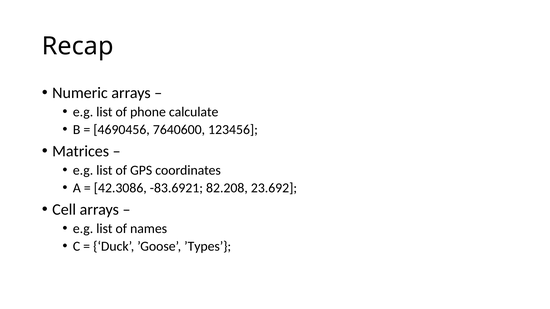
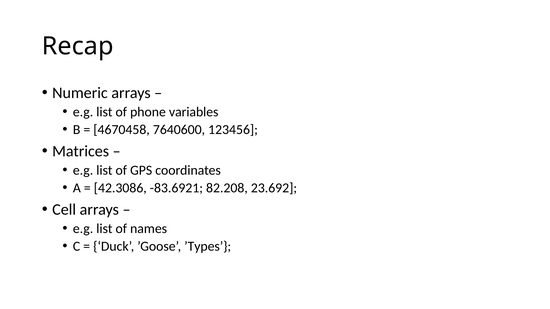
calculate: calculate -> variables (194, 112)
4690456: 4690456 -> 4670458 (122, 130)
